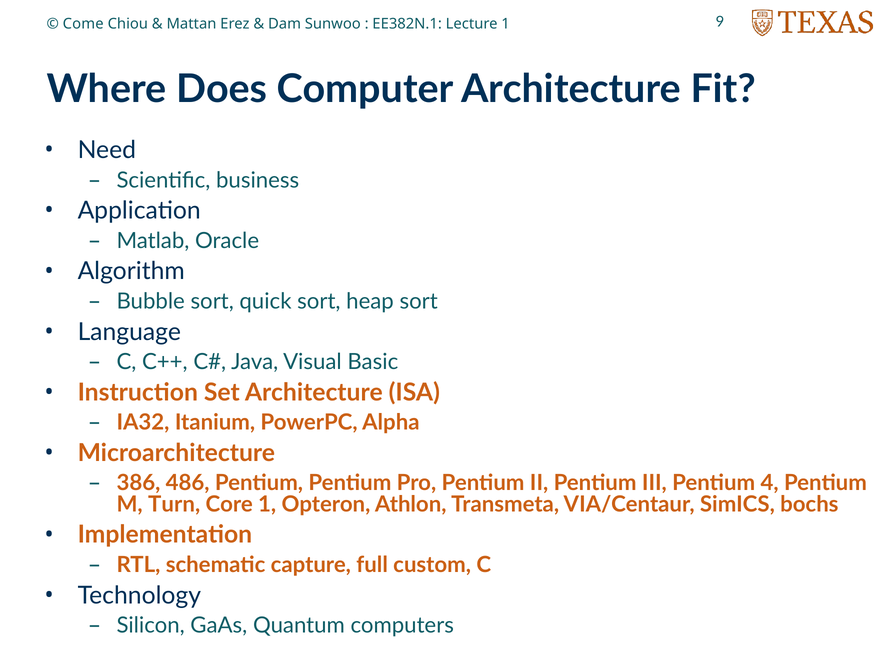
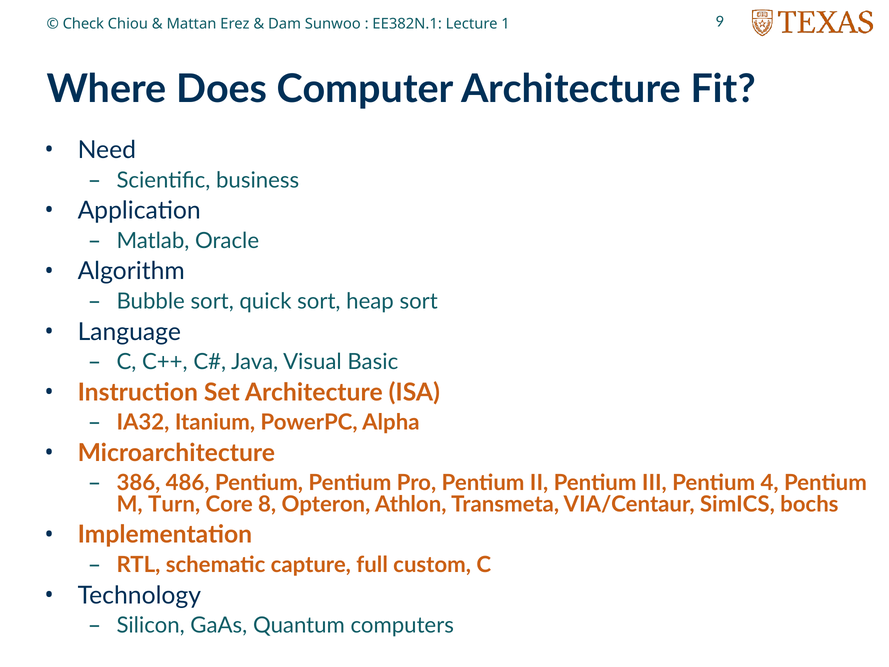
Come: Come -> Check (83, 24)
Core 1: 1 -> 8 (267, 504)
